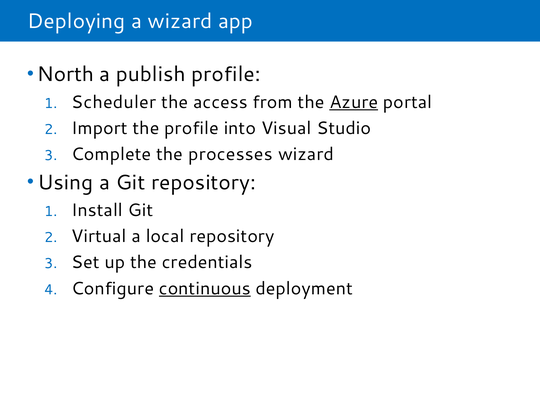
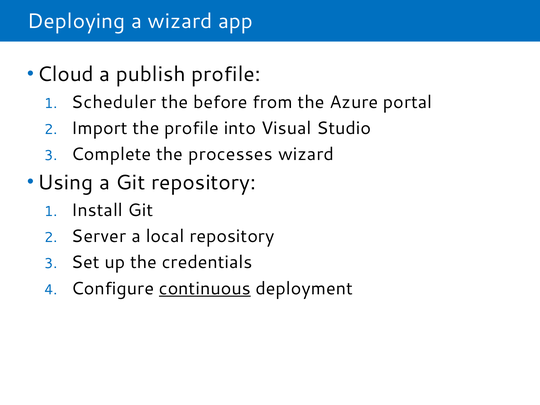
North: North -> Cloud (65, 74)
access: access -> before (220, 102)
Azure underline: present -> none (354, 102)
Virtual: Virtual -> Server (99, 236)
